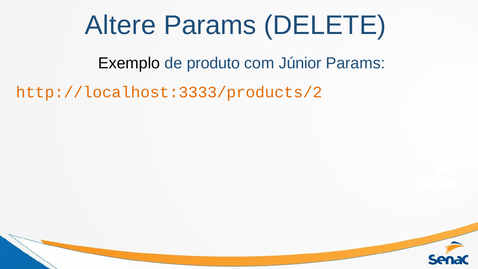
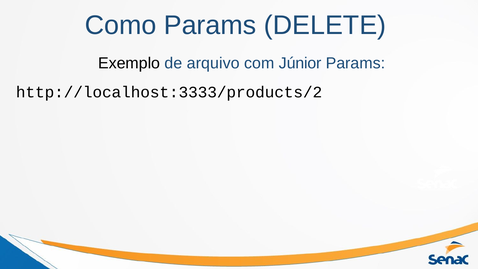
Altere: Altere -> Como (121, 25)
produto: produto -> arquivo (213, 63)
http://localhost:3333/products/2 colour: orange -> black (169, 92)
